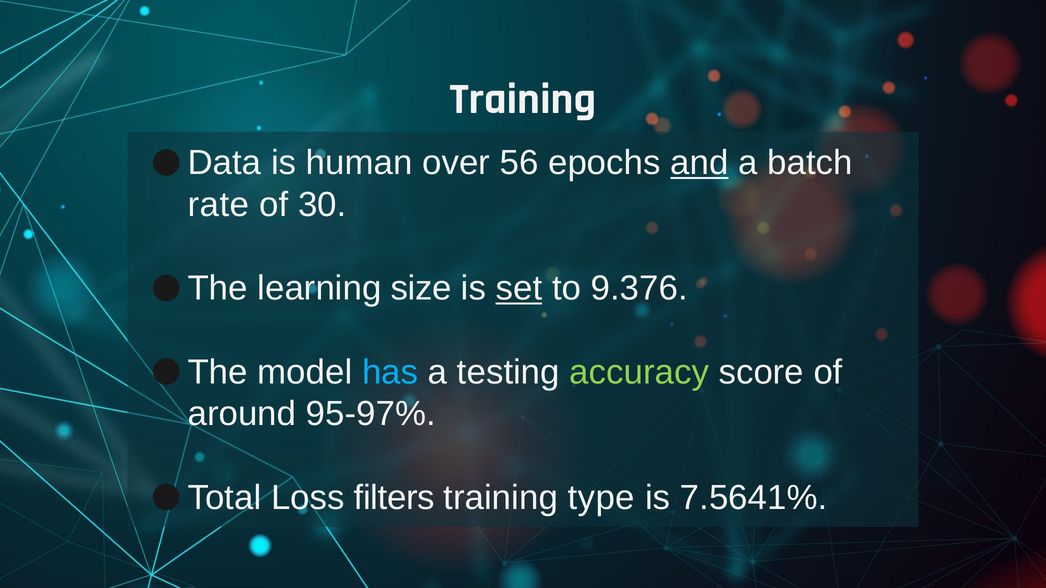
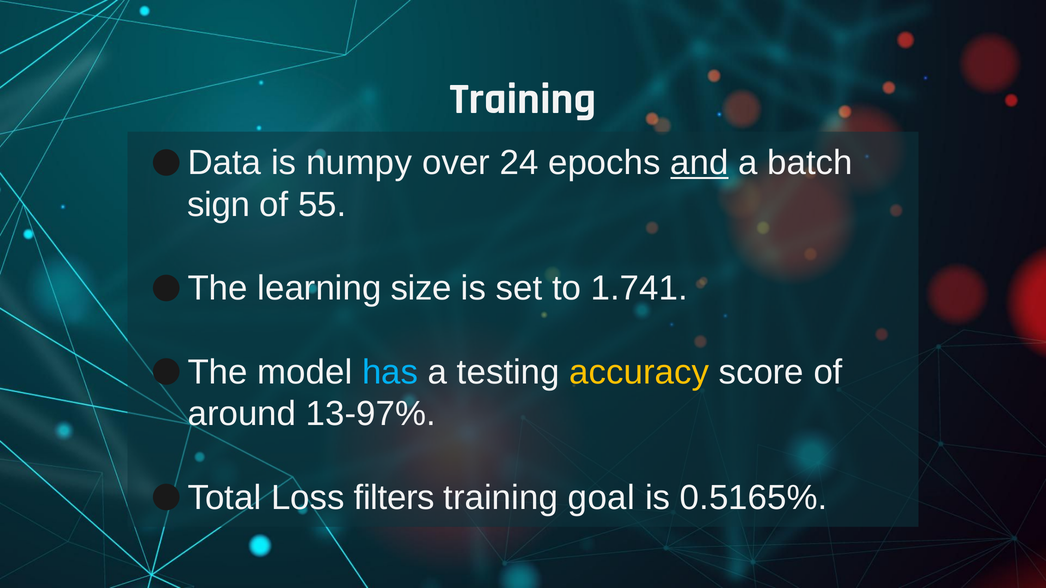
human: human -> numpy (359, 163)
56: 56 -> 24 (519, 163)
rate: rate -> sign (219, 205)
30: 30 -> 55 (322, 205)
set underline: present -> none (519, 289)
9.376: 9.376 -> 1.741 (639, 289)
accuracy colour: light green -> yellow (639, 372)
95-97%: 95-97% -> 13-97% (371, 414)
type: type -> goal (601, 498)
7.5641%: 7.5641% -> 0.5165% (754, 498)
